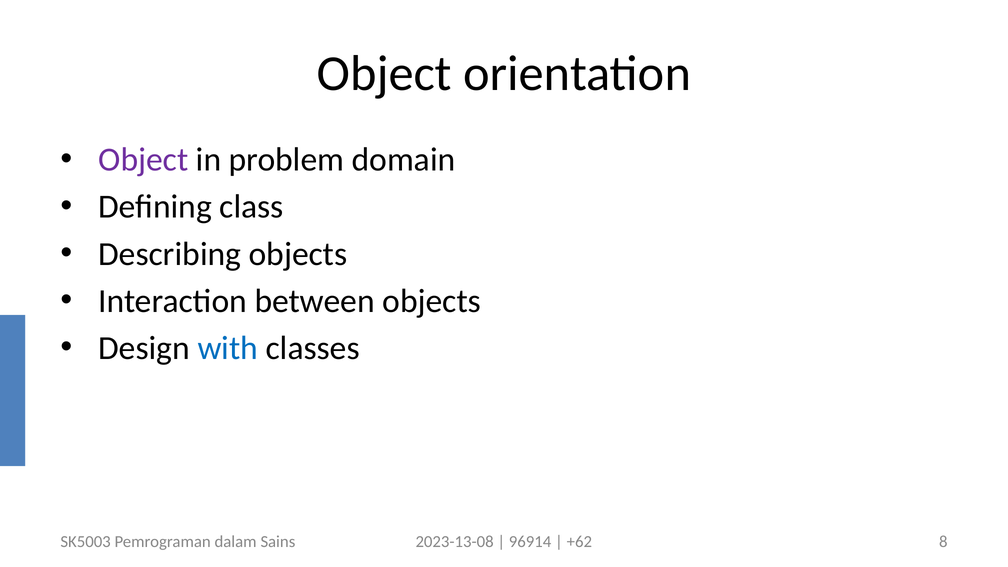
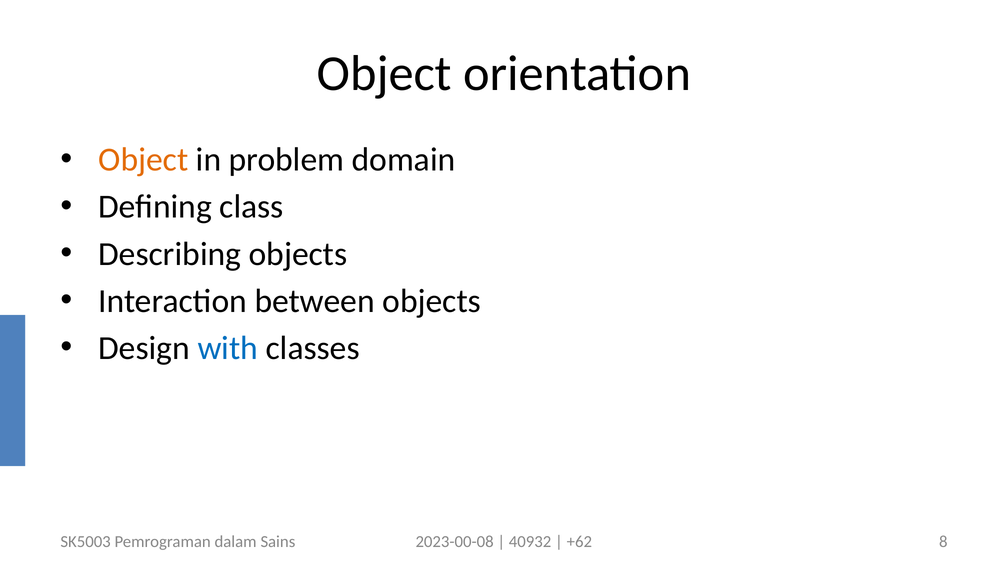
Object colour: purple -> orange (143, 160)
2023-13-08: 2023-13-08 -> 2023-00-08 (455, 542)
96914: 96914 -> 40932 (530, 542)
